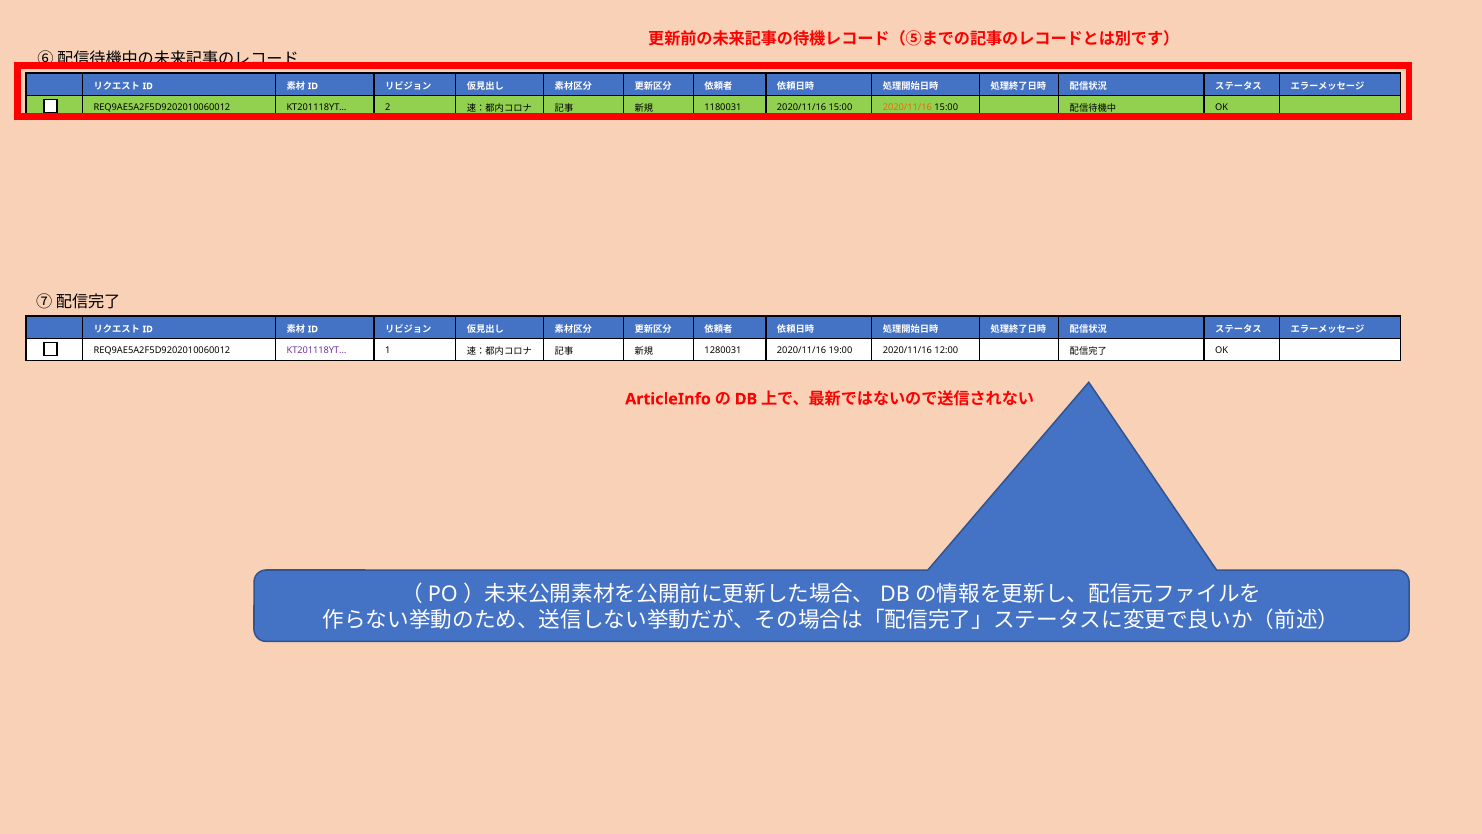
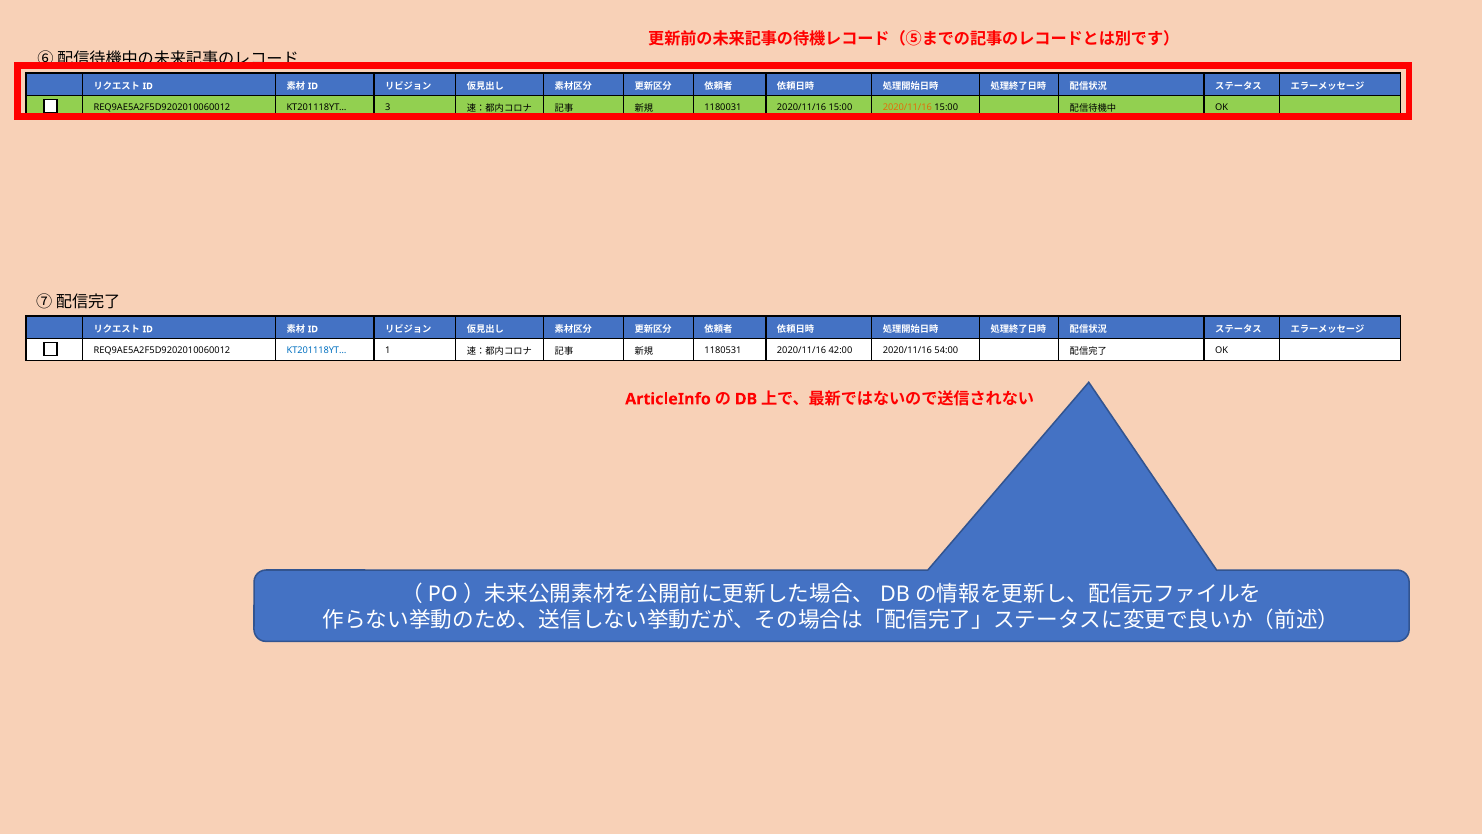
2: 2 -> 3 (388, 107)
KT201118YT… colour: purple -> blue (317, 350)
1280031: 1280031 -> 1180531 (723, 350)
19:00: 19:00 -> 42:00 (841, 350)
12:00: 12:00 -> 54:00 (946, 350)
